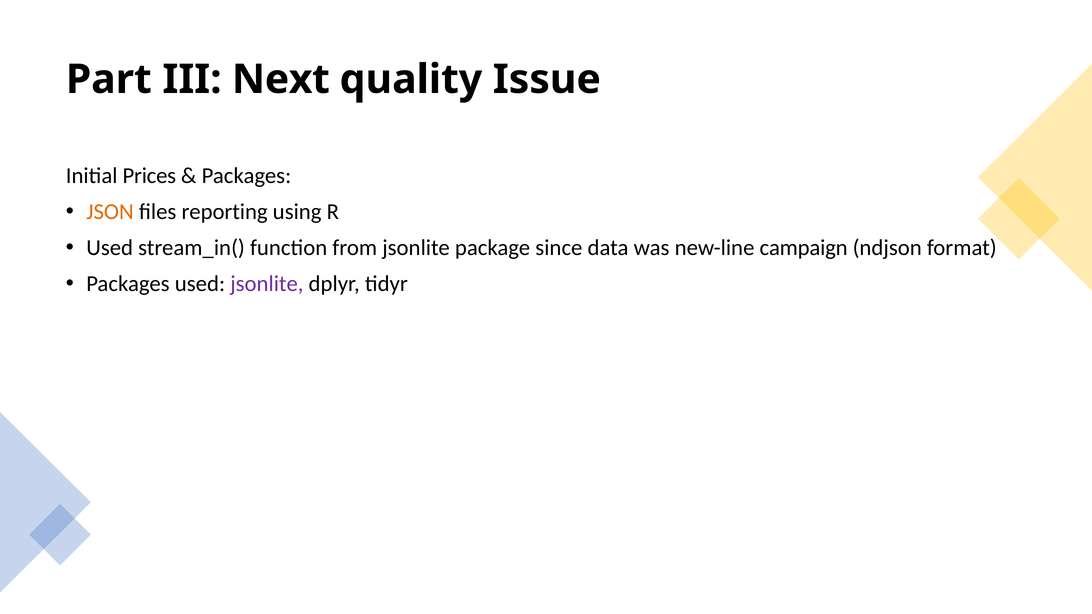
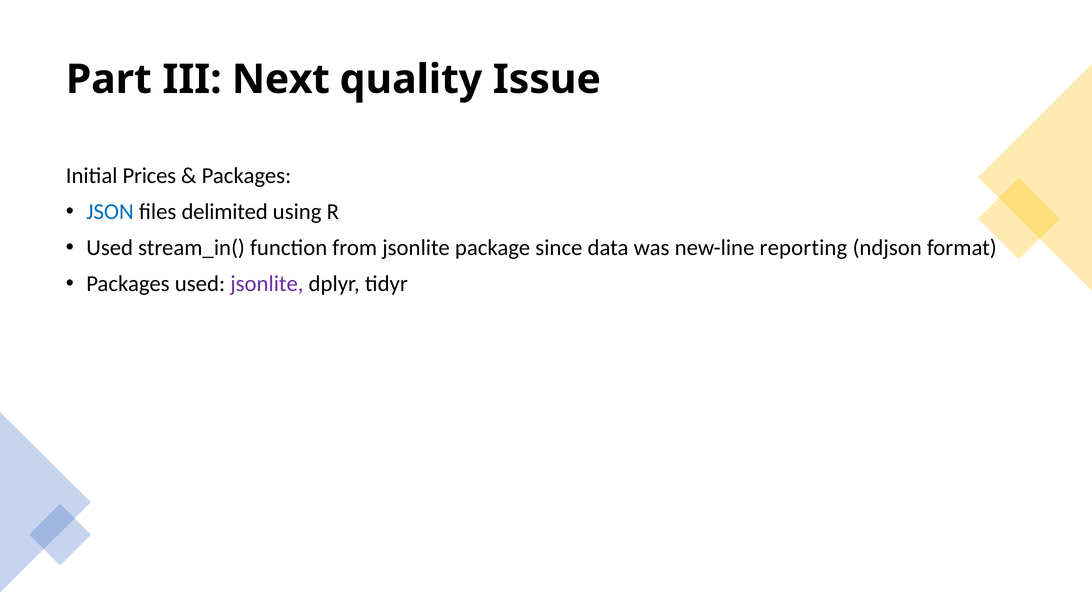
JSON colour: orange -> blue (110, 212)
reporting: reporting -> delimited (225, 212)
campaign: campaign -> reporting (803, 248)
